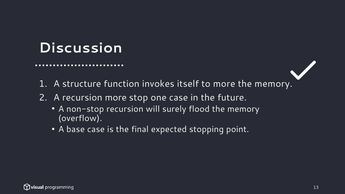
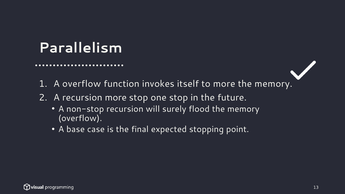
Discussion: Discussion -> Parallelism (81, 48)
A structure: structure -> overflow (82, 84)
one case: case -> stop (179, 97)
